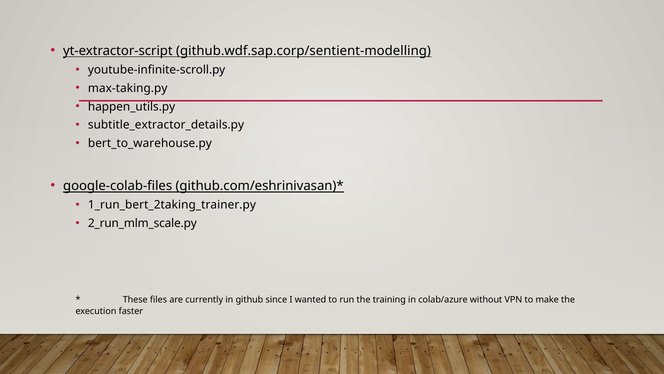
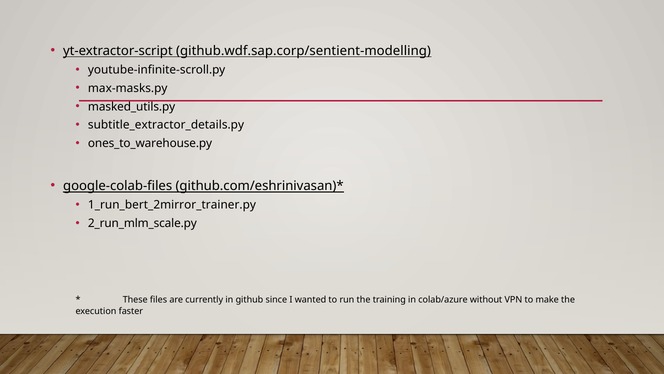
max-taking.py: max-taking.py -> max-masks.py (128, 88)
happen_utils.py: happen_utils.py -> masked_utils.py (132, 106)
bert_to_warehouse.py: bert_to_warehouse.py -> ones_to_warehouse.py (150, 143)
1_run_bert_2taking_trainer.py: 1_run_bert_2taking_trainer.py -> 1_run_bert_2mirror_trainer.py (172, 205)
